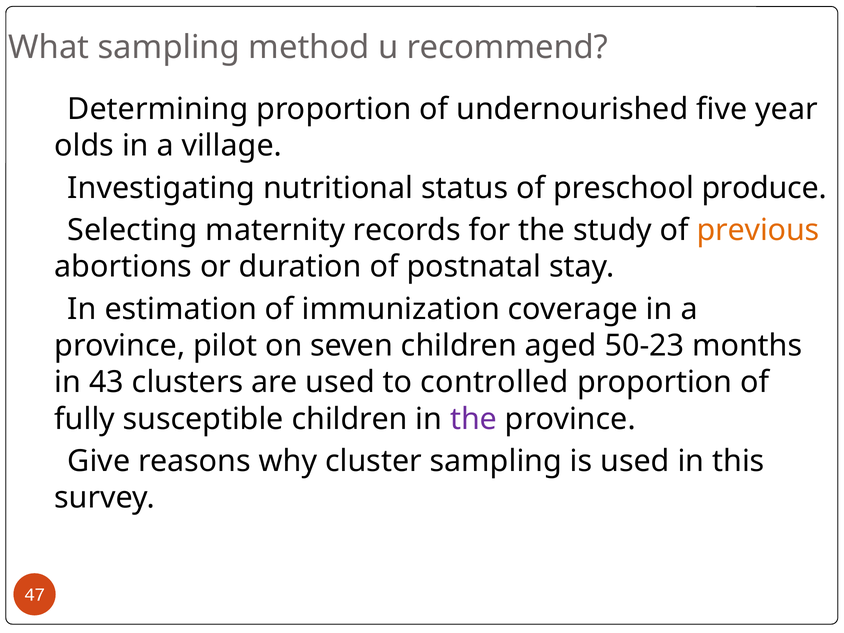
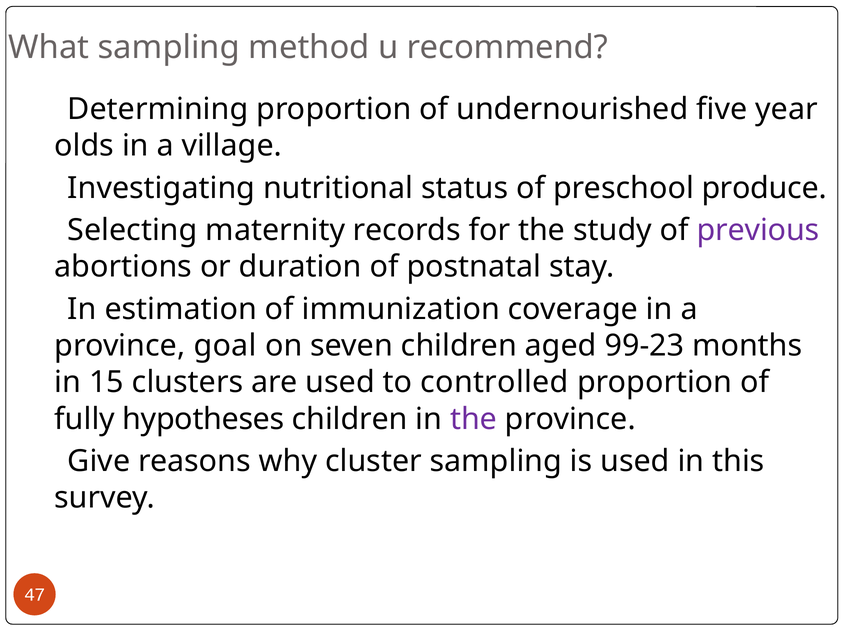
previous colour: orange -> purple (758, 230)
pilot: pilot -> goal (225, 346)
50-23: 50-23 -> 99-23 (644, 346)
43: 43 -> 15 (106, 382)
susceptible: susceptible -> hypotheses (203, 419)
